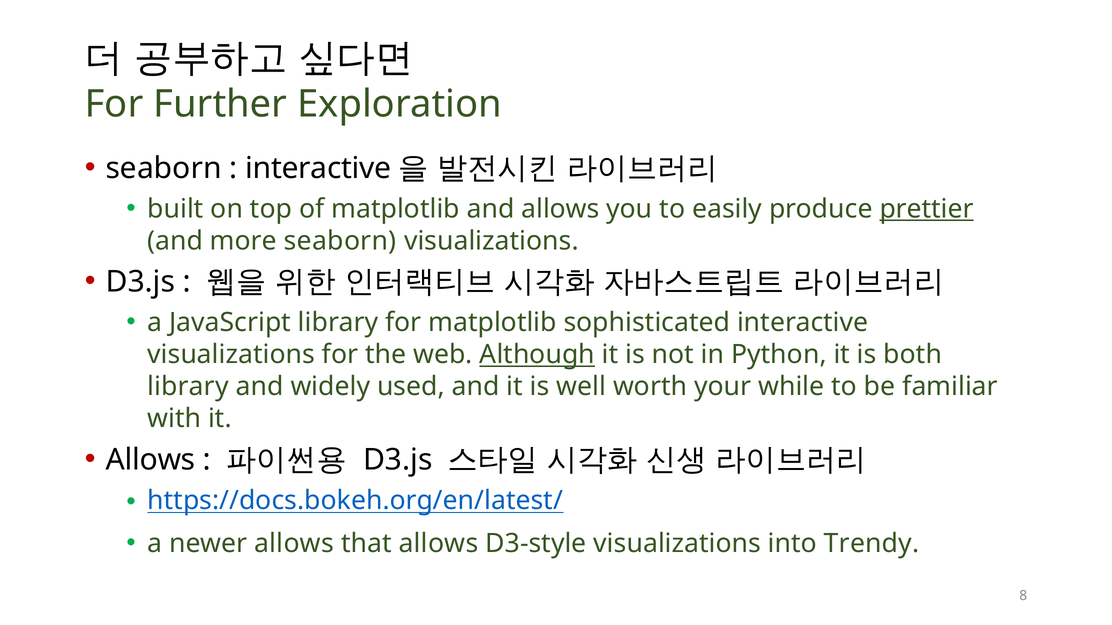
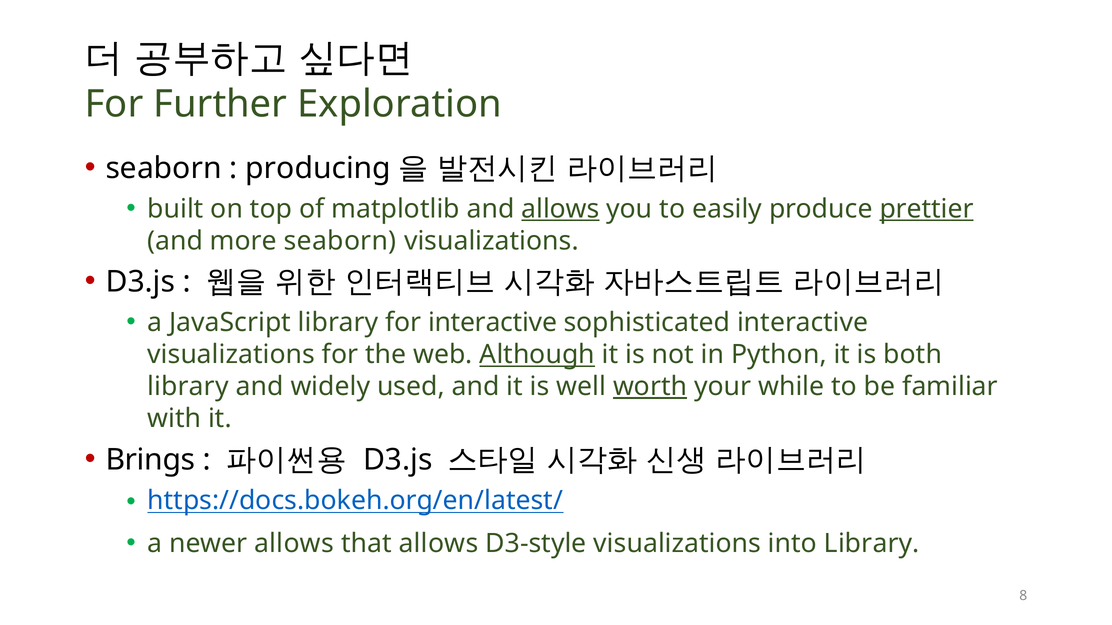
interactive: interactive -> producing (318, 168)
allows underline: none -> present (560, 209)
for matplotlib: matplotlib -> interactive (493, 323)
worth underline: none -> present (650, 387)
Allows: Allows -> Brings (150, 460)
into Trendy: Trendy -> Library (872, 544)
